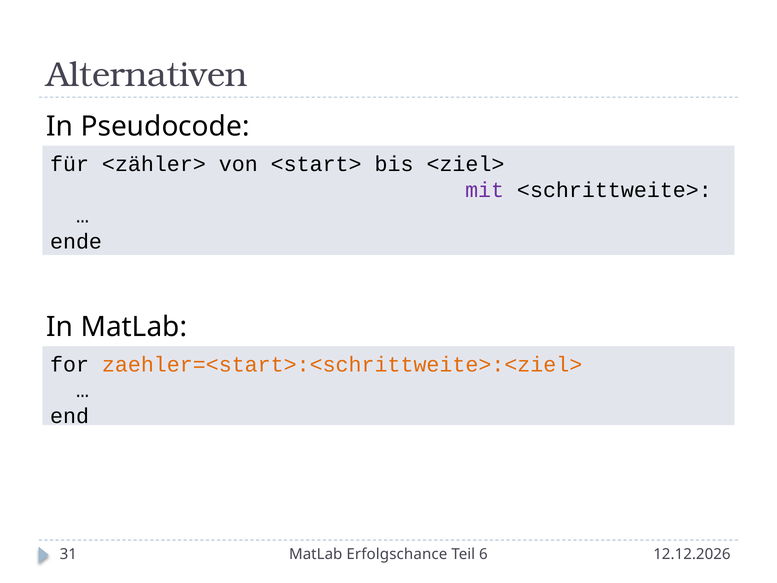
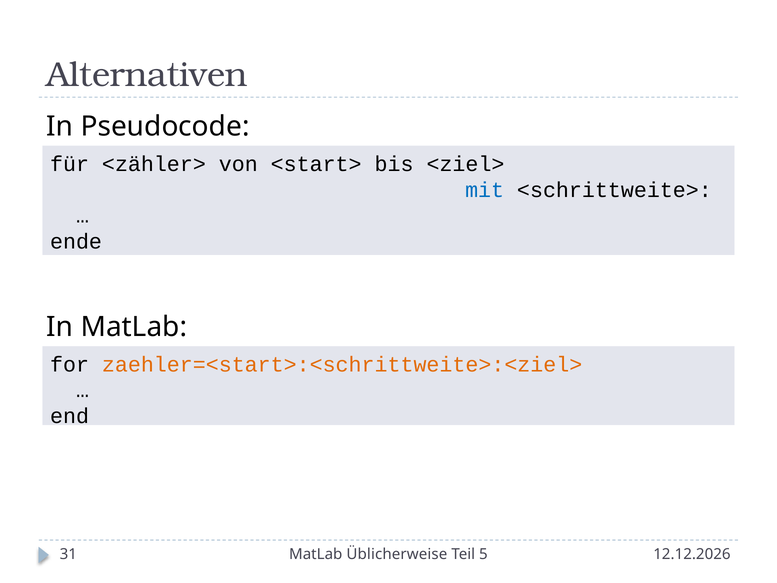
mit colour: purple -> blue (485, 190)
Erfolgschance: Erfolgschance -> Üblicherweise (397, 554)
6: 6 -> 5 (483, 554)
